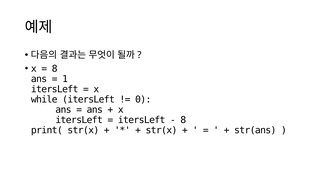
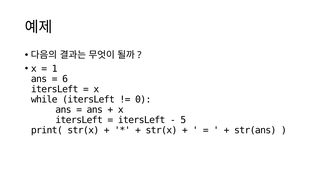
8: 8 -> 1 (55, 69)
1: 1 -> 6 (65, 79)
8: 8 -> 5 (183, 120)
